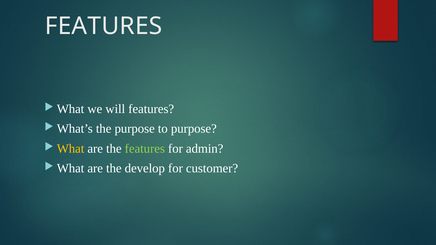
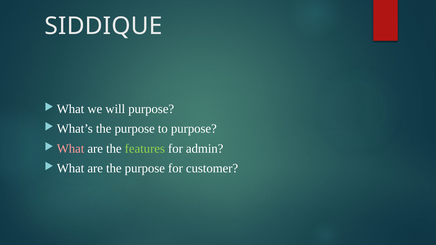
FEATURES: FEATURES -> SIDDIQUE (104, 26)
will features: features -> purpose (151, 109)
What colour: yellow -> pink (71, 149)
are the develop: develop -> purpose (145, 168)
